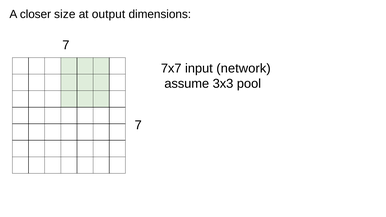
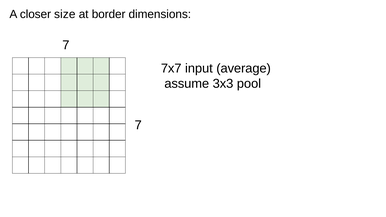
output: output -> border (109, 14)
network: network -> average (244, 68)
